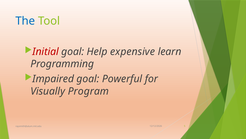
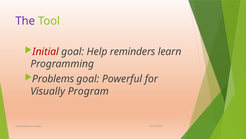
The colour: blue -> purple (25, 21)
expensive: expensive -> reminders (133, 51)
Impaired: Impaired -> Problems (53, 79)
